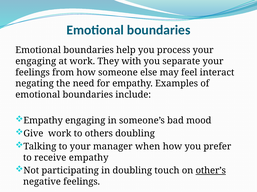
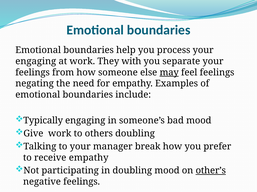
may underline: none -> present (169, 73)
feel interact: interact -> feelings (217, 73)
Empathy: Empathy -> Typically (43, 121)
when: when -> break (148, 147)
doubling touch: touch -> mood (167, 171)
